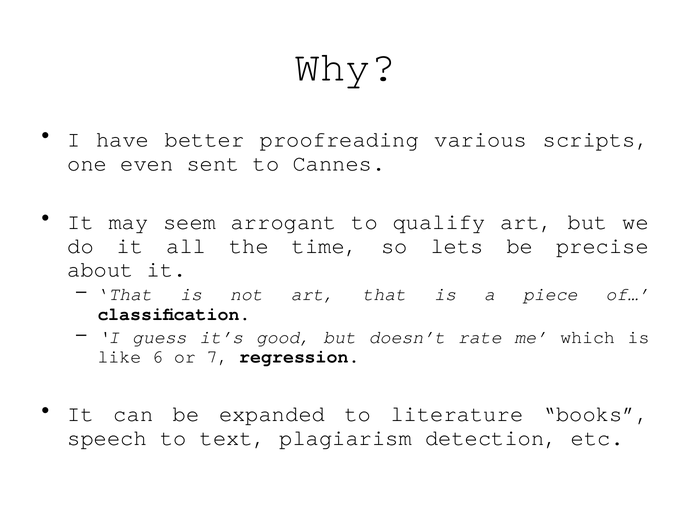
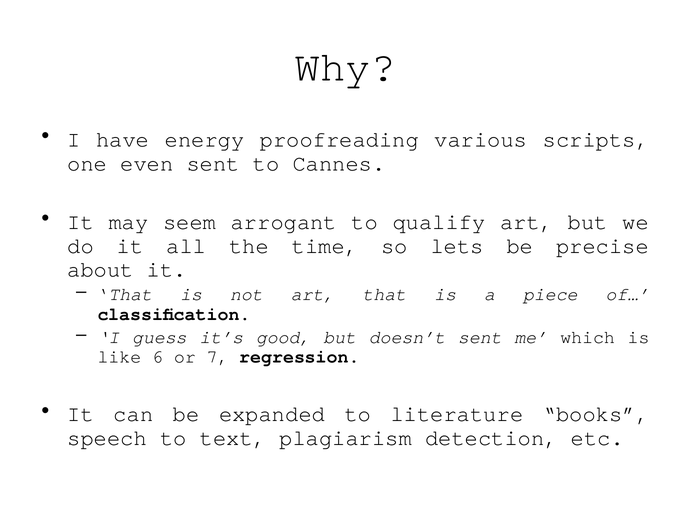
better: better -> energy (205, 139)
doesn’t rate: rate -> sent (480, 337)
